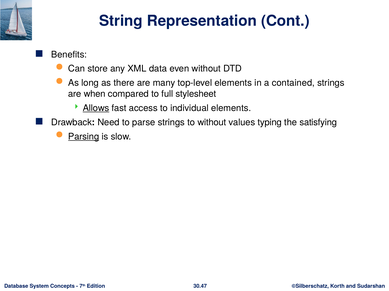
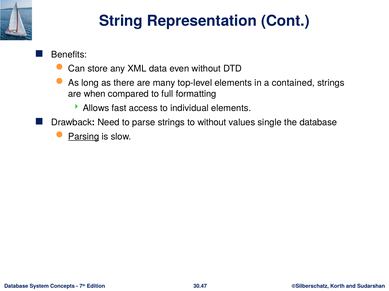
stylesheet: stylesheet -> formatting (196, 94)
Allows underline: present -> none (96, 108)
typing: typing -> single (270, 123)
the satisfying: satisfying -> database (318, 123)
